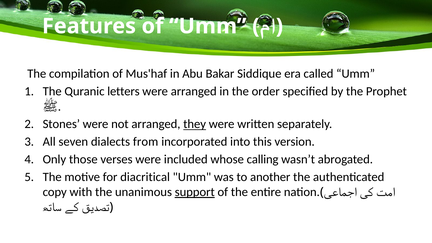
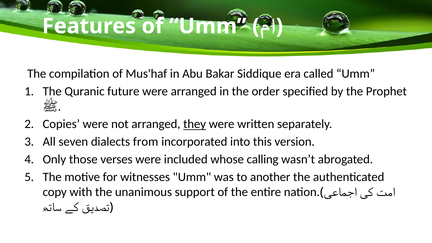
letters: letters -> future (123, 91)
Stones: Stones -> Copies (61, 124)
diacritical: diacritical -> witnesses (145, 177)
support underline: present -> none (195, 192)
